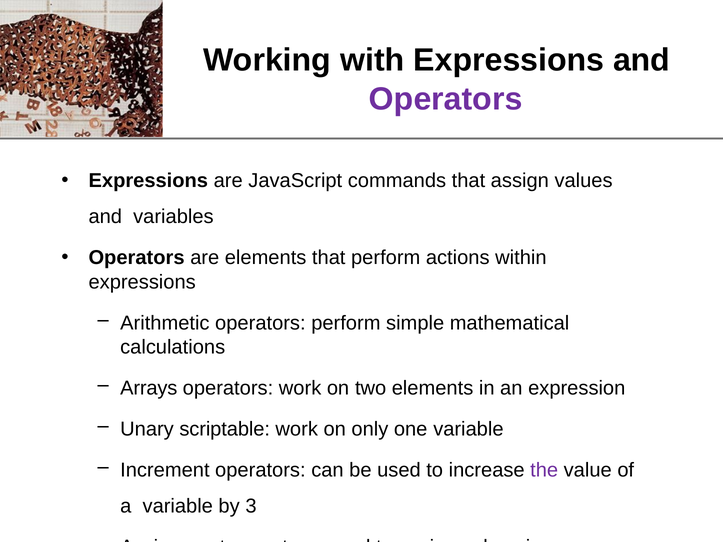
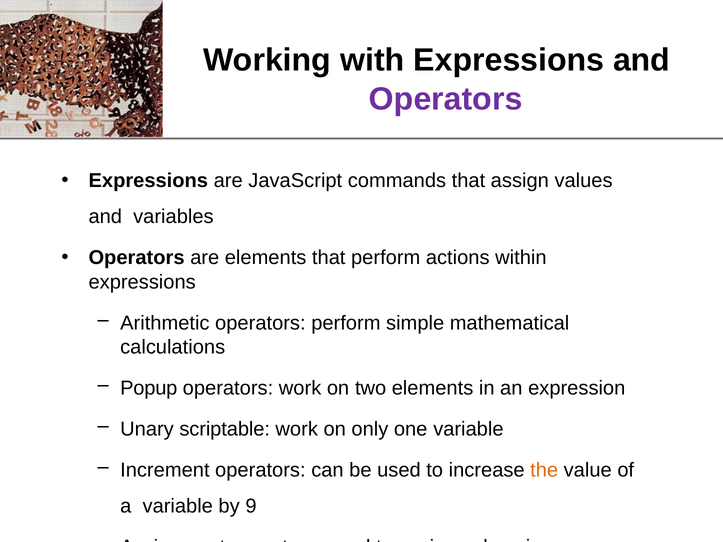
Arrays: Arrays -> Popup (149, 388)
the colour: purple -> orange (544, 470)
3: 3 -> 9 (251, 506)
